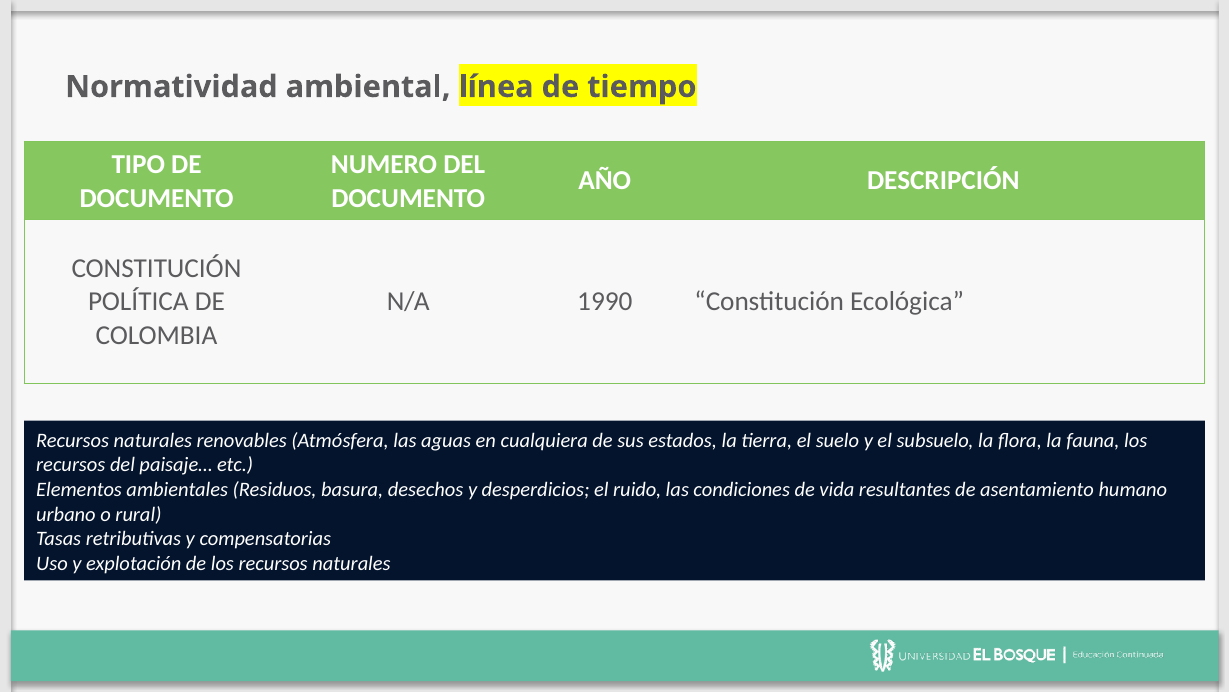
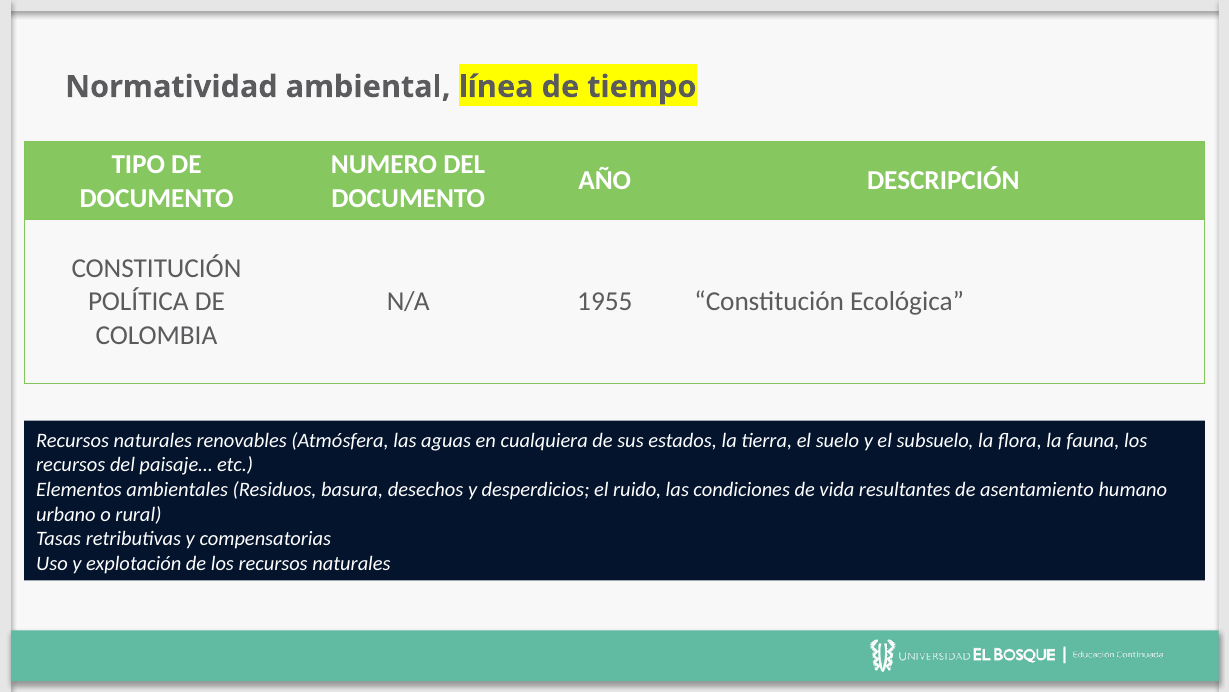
1990: 1990 -> 1955 (605, 301)
